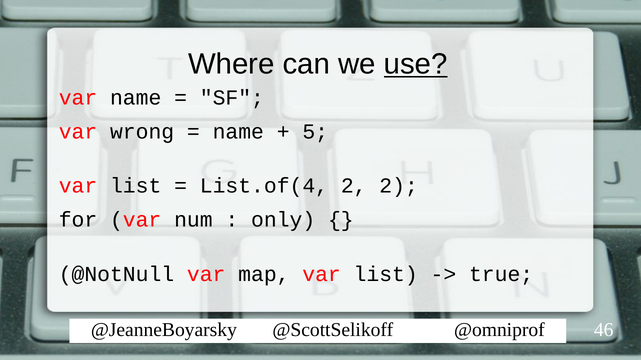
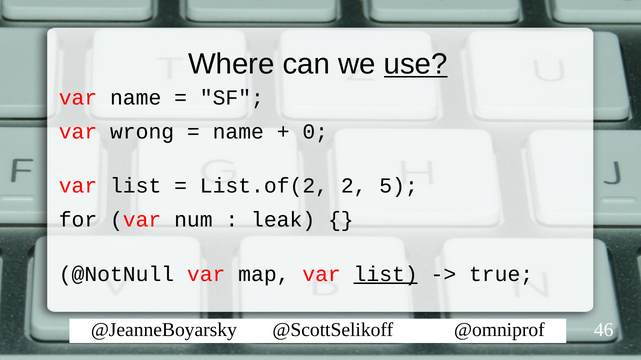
5: 5 -> 0 (315, 132)
List.of(4: List.of(4 -> List.of(2 (264, 186)
2 2: 2 -> 5 (399, 186)
only: only -> leak (283, 220)
list underline: none -> present (386, 275)
